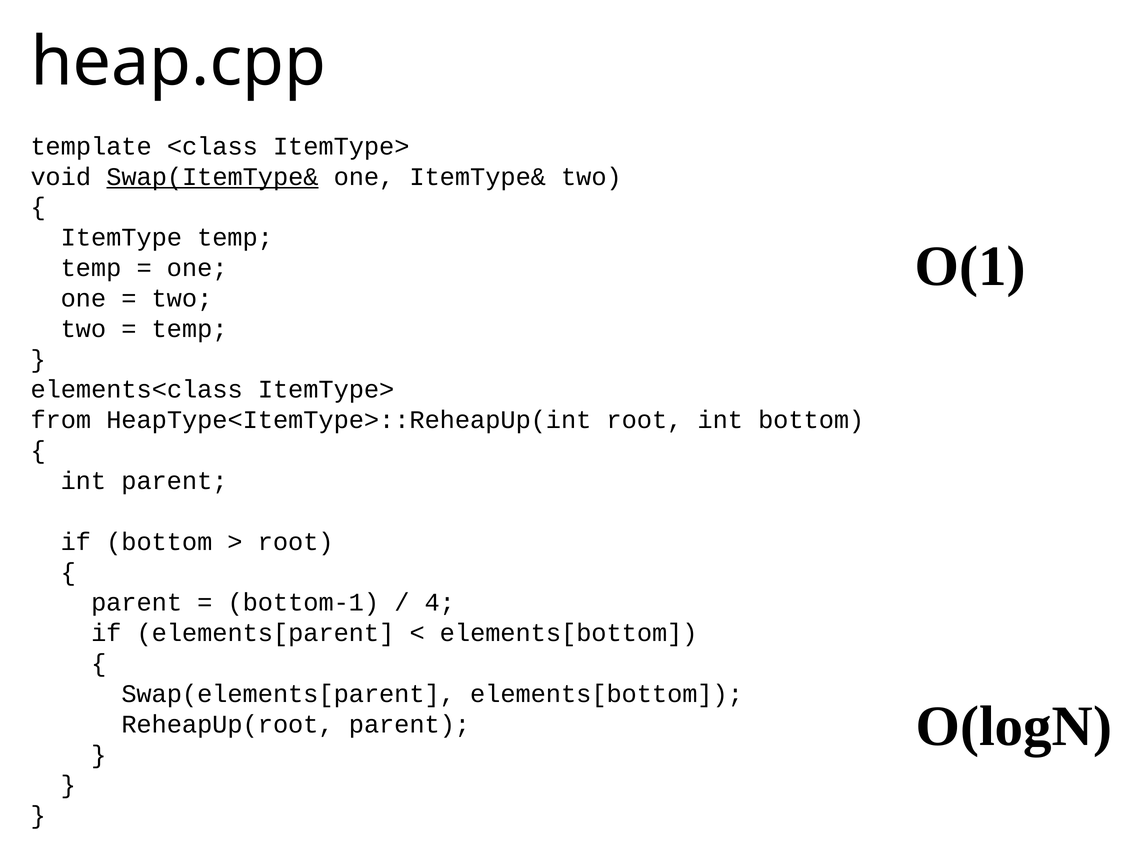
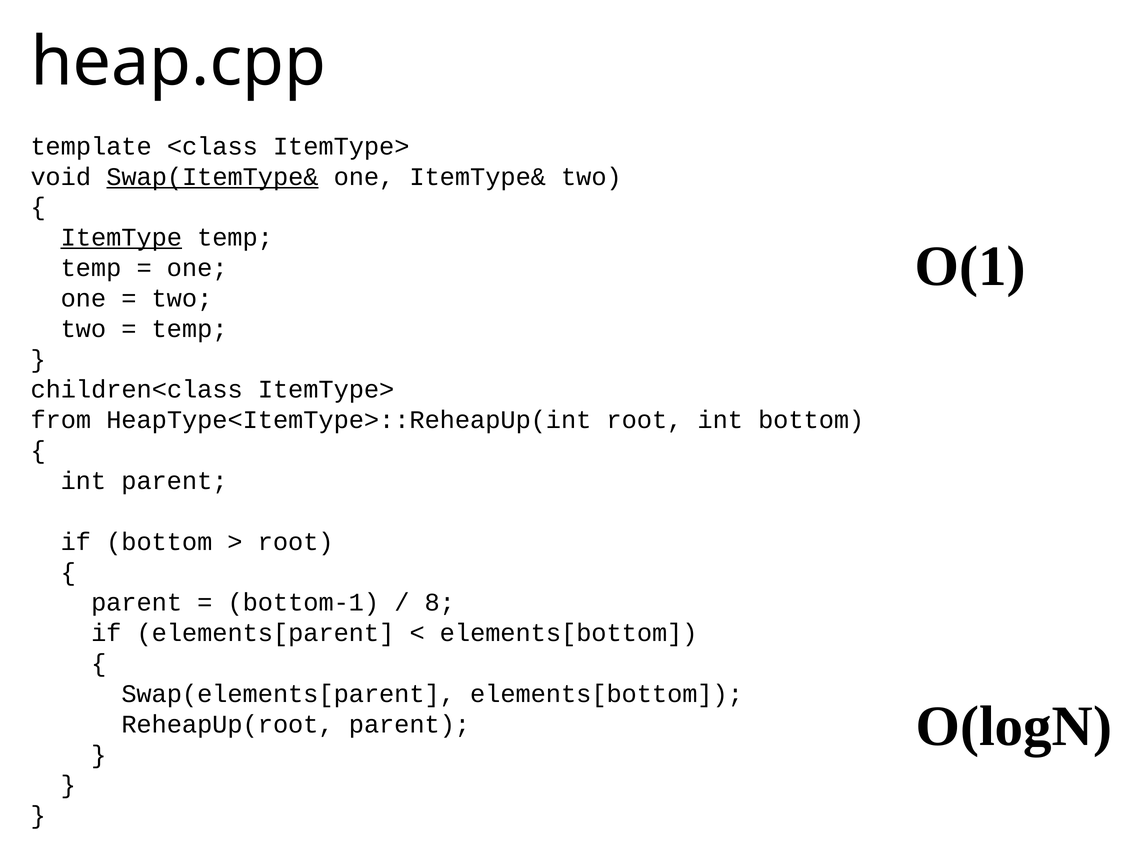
ItemType underline: none -> present (121, 237)
elements<class: elements<class -> children<class (137, 390)
4: 4 -> 8 (440, 602)
